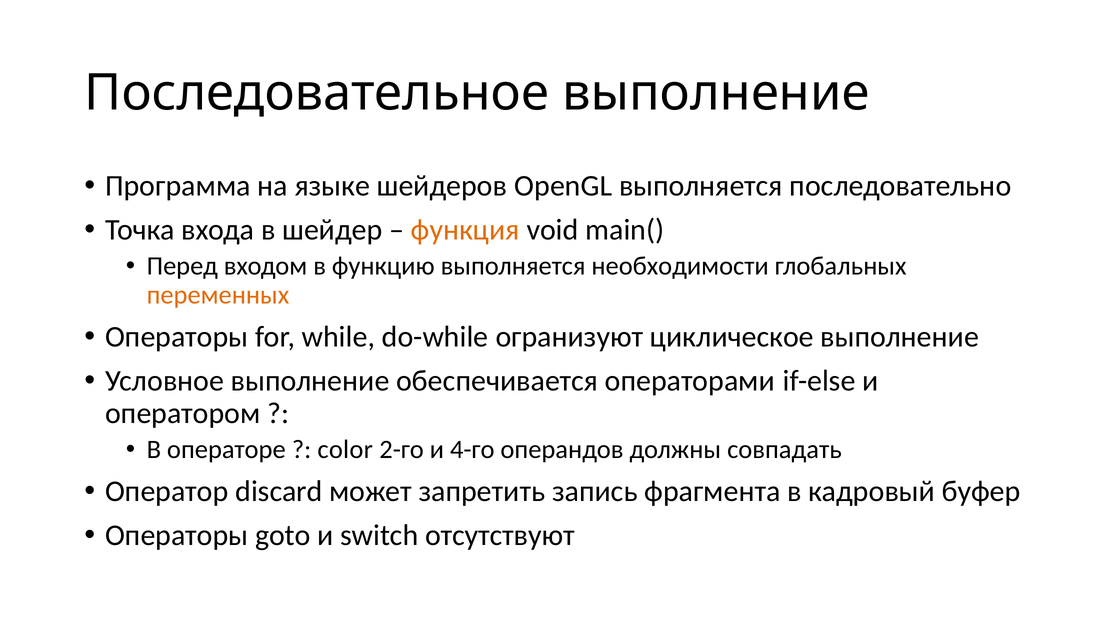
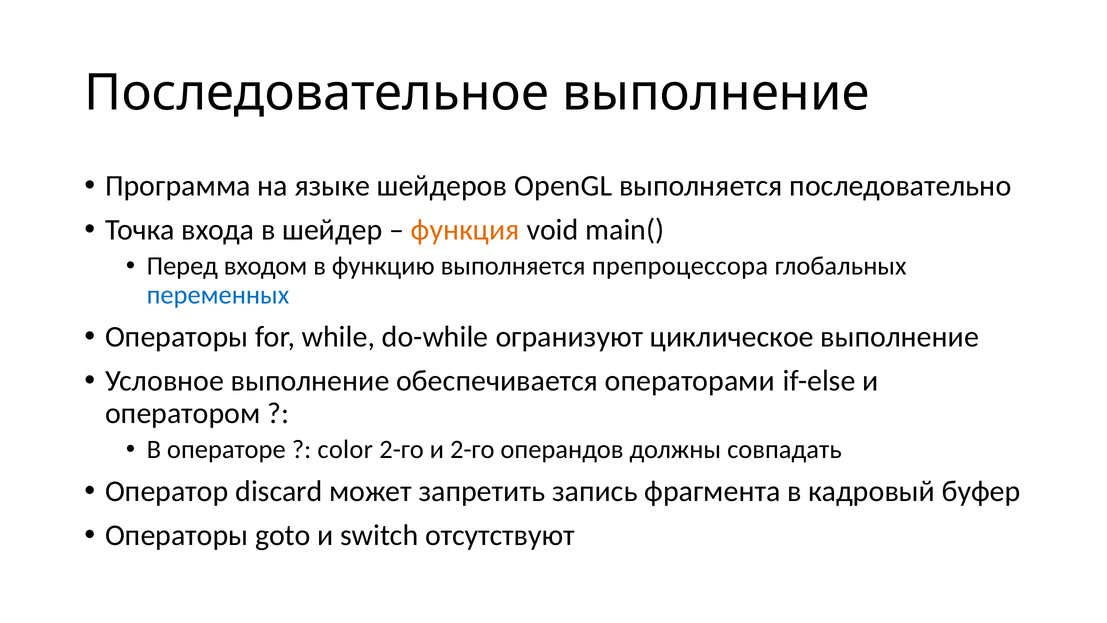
необходимости: необходимости -> препроцессора (680, 266)
переменных colour: orange -> blue (218, 295)
и 4-го: 4-го -> 2-го (472, 449)
